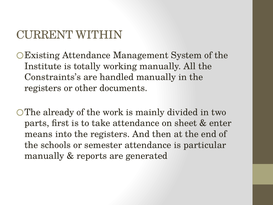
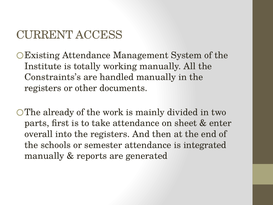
WITHIN: WITHIN -> ACCESS (99, 35)
means: means -> overall (39, 134)
particular: particular -> integrated (205, 145)
